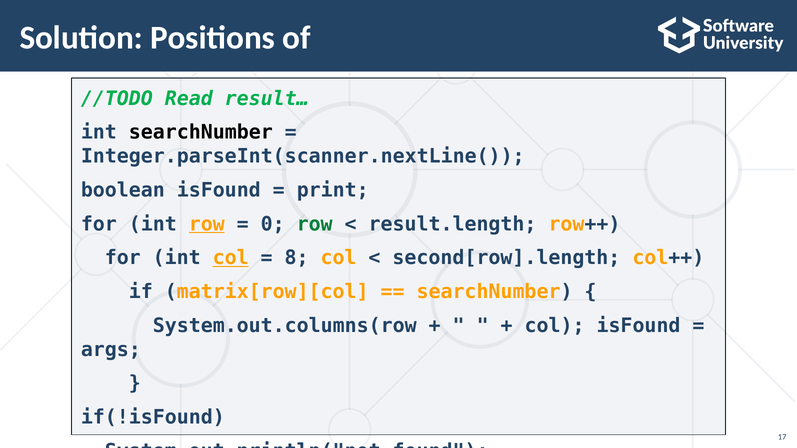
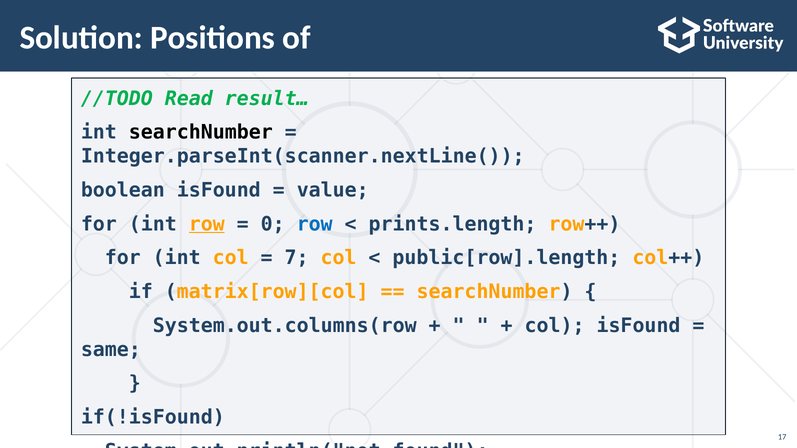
print: print -> value (333, 190)
row colour: green -> blue (315, 224)
result.length: result.length -> prints.length (453, 224)
col underline: present -> none (231, 258)
8: 8 -> 7 (297, 258)
second[row].length: second[row].length -> public[row].length (506, 258)
args: args -> same (111, 350)
